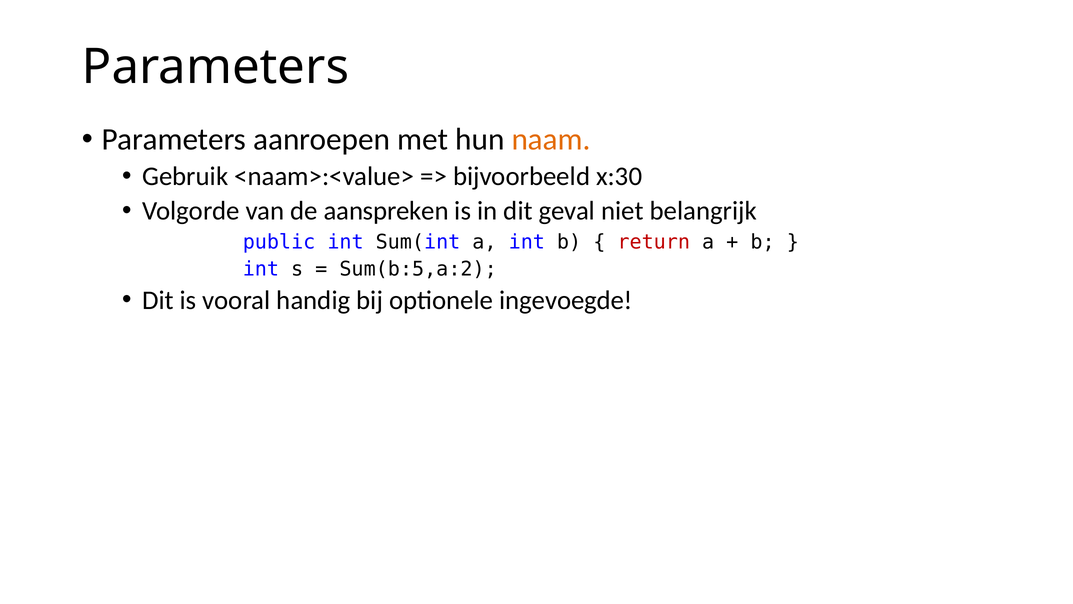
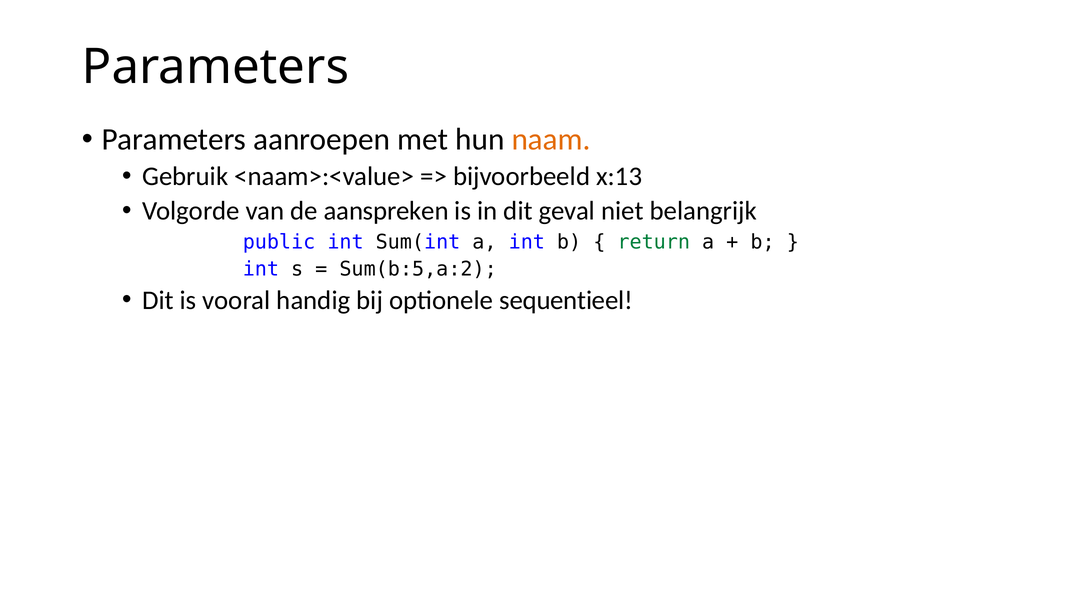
x:30: x:30 -> x:13 (619, 176)
return colour: red -> green (654, 242)
ingevoegde: ingevoegde -> sequentieel (566, 300)
